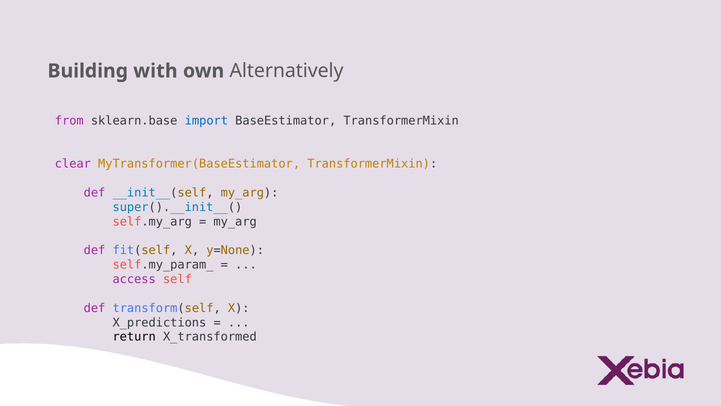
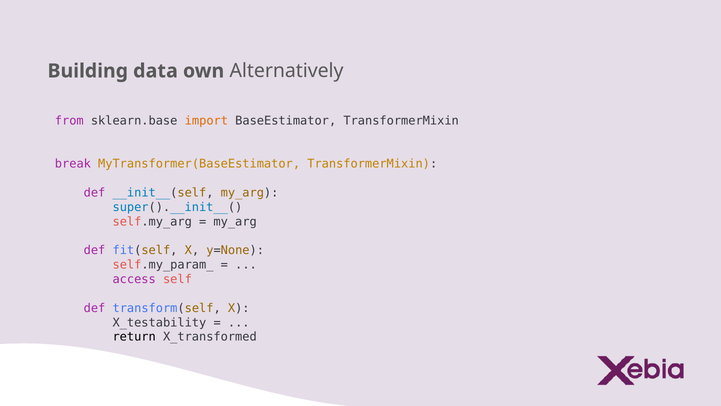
with: with -> data (155, 71)
import colour: blue -> orange (206, 120)
clear: clear -> break (73, 164)
X_predictions: X_predictions -> X_testability (159, 322)
